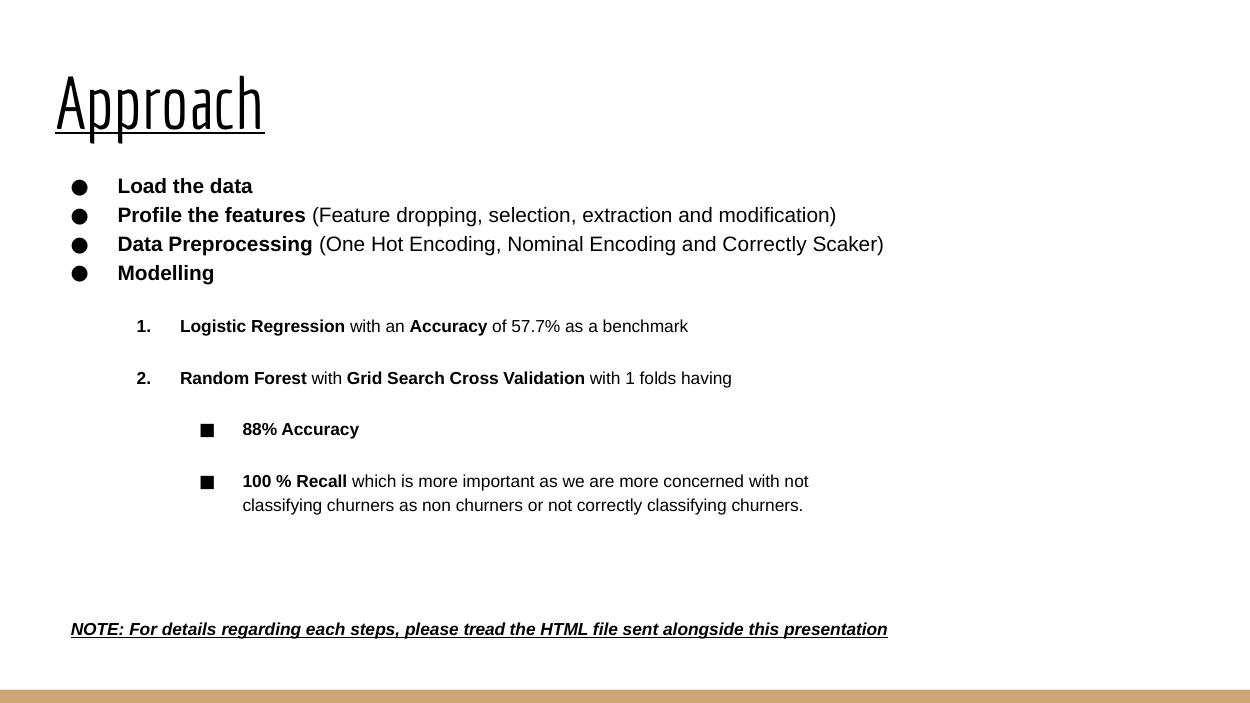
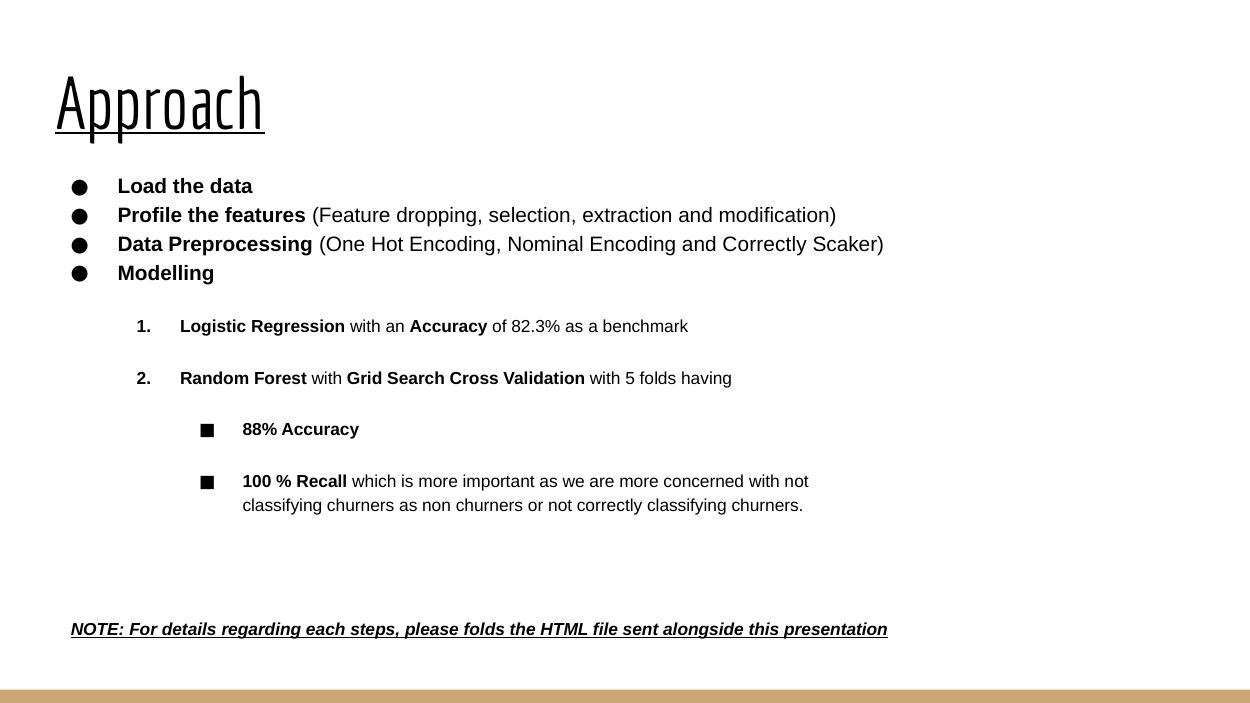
57.7%: 57.7% -> 82.3% (536, 327)
with 1: 1 -> 5 (630, 379)
please tread: tread -> folds (484, 630)
